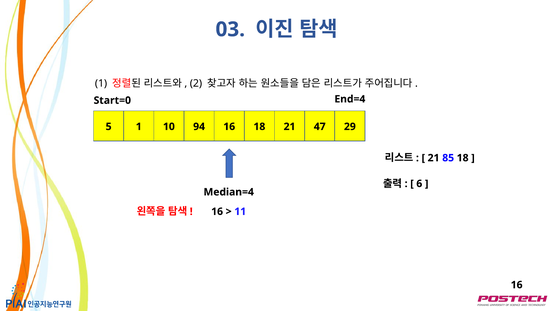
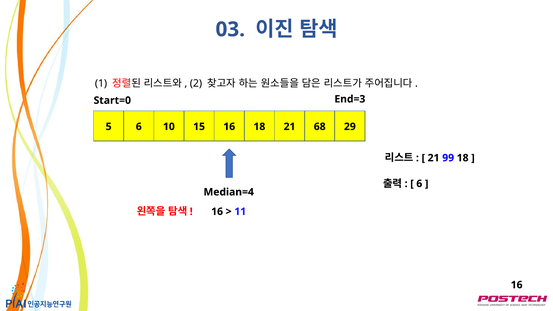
End=4: End=4 -> End=3 (350, 99)
5 1: 1 -> 6 (139, 127)
94: 94 -> 15 (199, 127)
47: 47 -> 68 (320, 127)
85: 85 -> 99 (448, 158)
